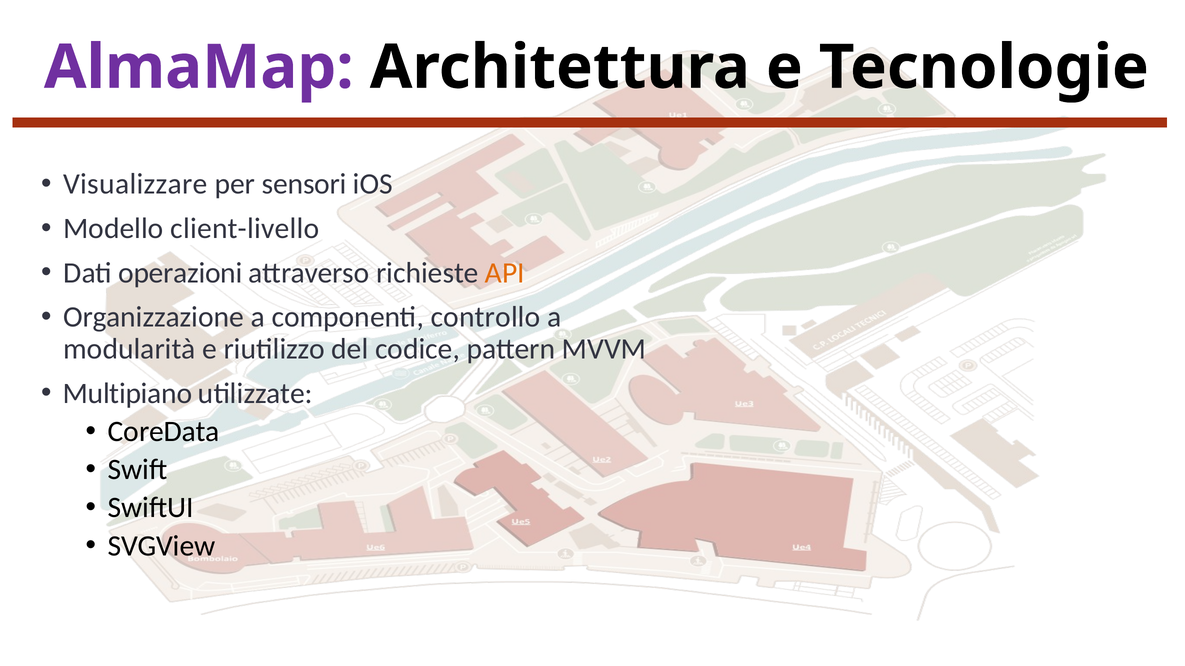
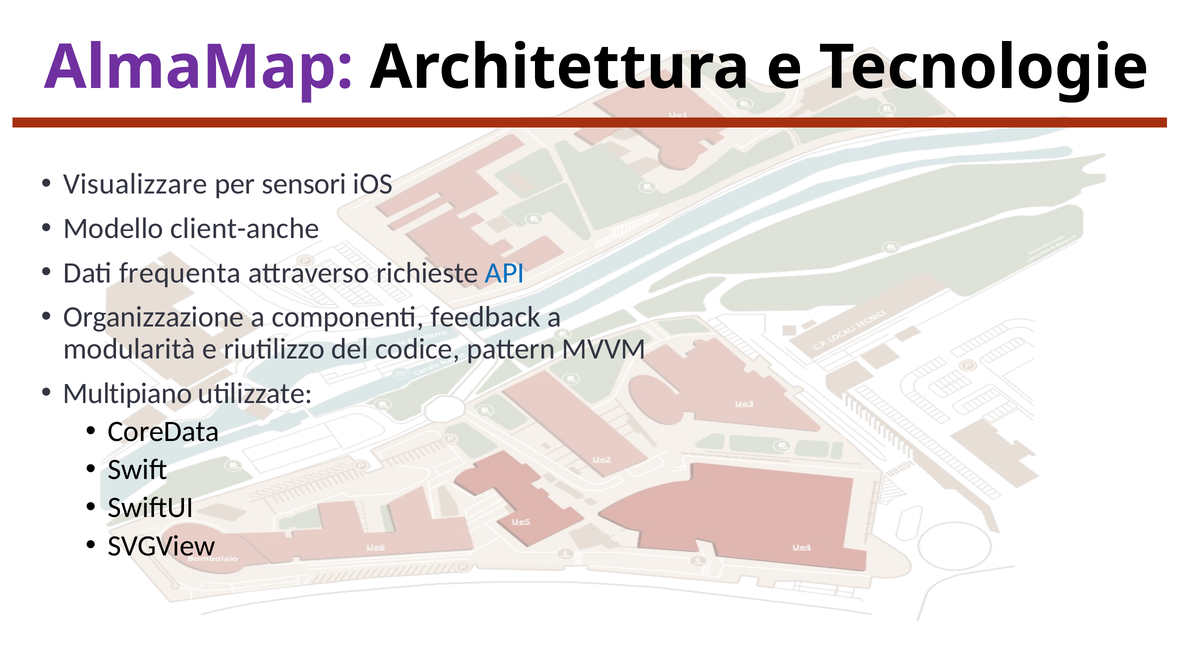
client-livello: client-livello -> client-anche (245, 229)
operazioni: operazioni -> frequenta (180, 273)
API colour: orange -> blue (505, 273)
controllo: controllo -> feedback (486, 317)
